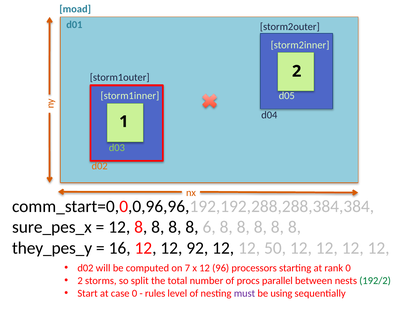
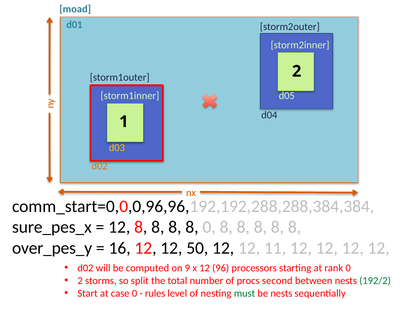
d03 colour: light green -> yellow (117, 147)
8 6: 6 -> 0 (209, 227)
they_pes_y: they_pes_y -> over_pes_y (52, 248)
92: 92 -> 50 (197, 248)
50: 50 -> 11 (275, 248)
7: 7 -> 9 (187, 268)
parallel: parallel -> second (277, 280)
must colour: purple -> green (244, 293)
be using: using -> nests (281, 293)
